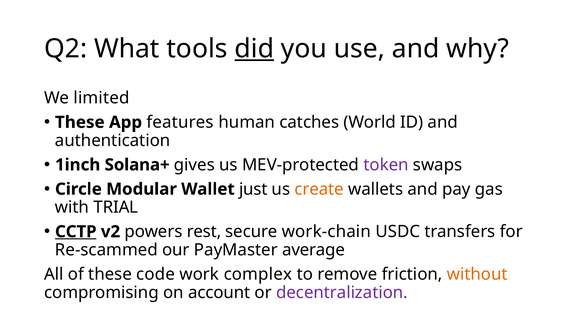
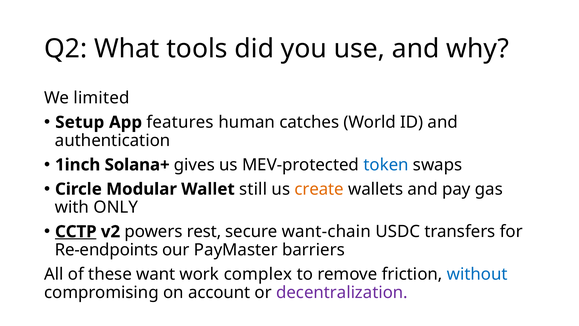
did underline: present -> none (254, 49)
These: These -> Setup (80, 122)
token colour: purple -> blue (386, 165)
just: just -> still (253, 189)
TRIAL: TRIAL -> ONLY (116, 207)
work-chain: work-chain -> want-chain (326, 231)
Re-scammed: Re-scammed -> Re-endpoints (106, 250)
average: average -> barriers (313, 250)
code: code -> want (156, 274)
without colour: orange -> blue (477, 274)
